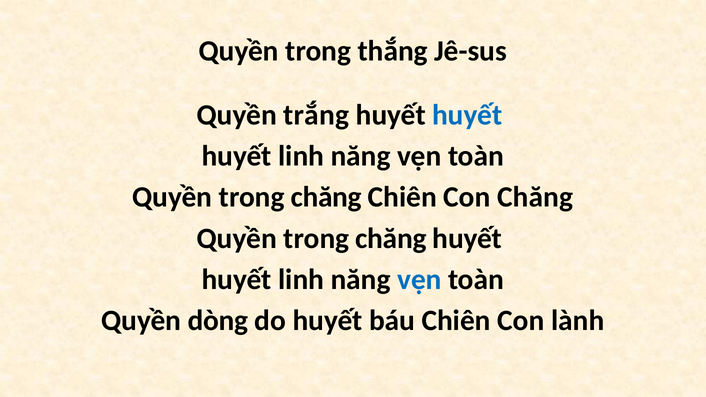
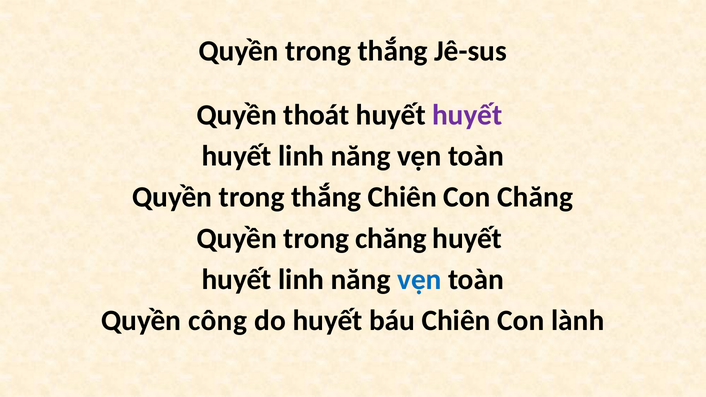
trắng: trắng -> thoát (316, 115)
huyết colour: blue -> purple (467, 115)
chăng: chăng -> thắng (326, 197)
dòng: dòng -> công (218, 321)
